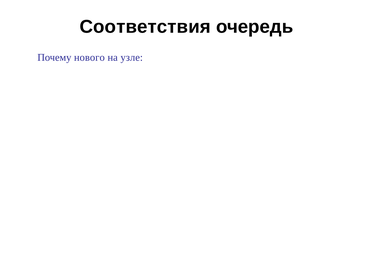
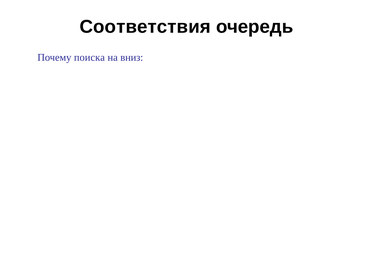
нового: нового -> поиска (89, 58)
узле: узле -> вниз (132, 58)
